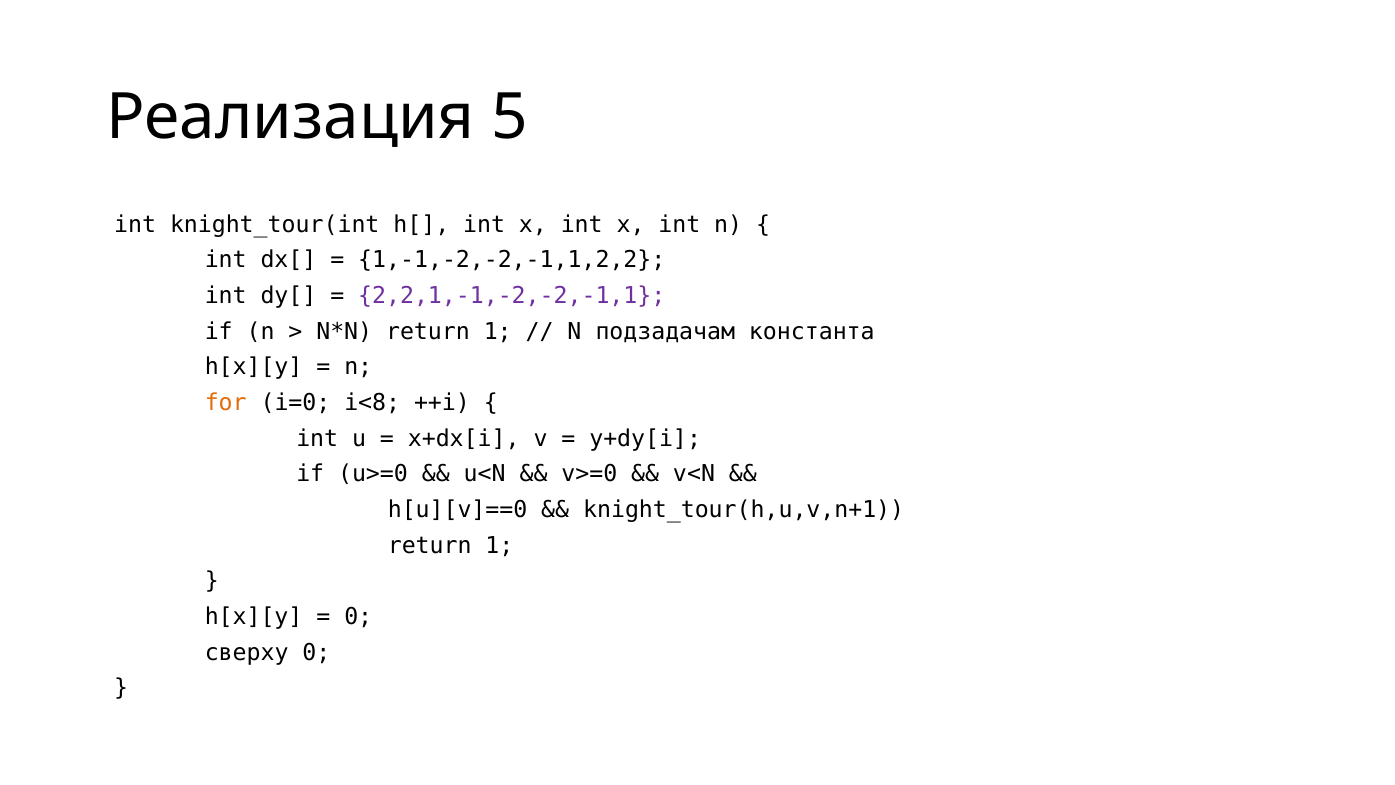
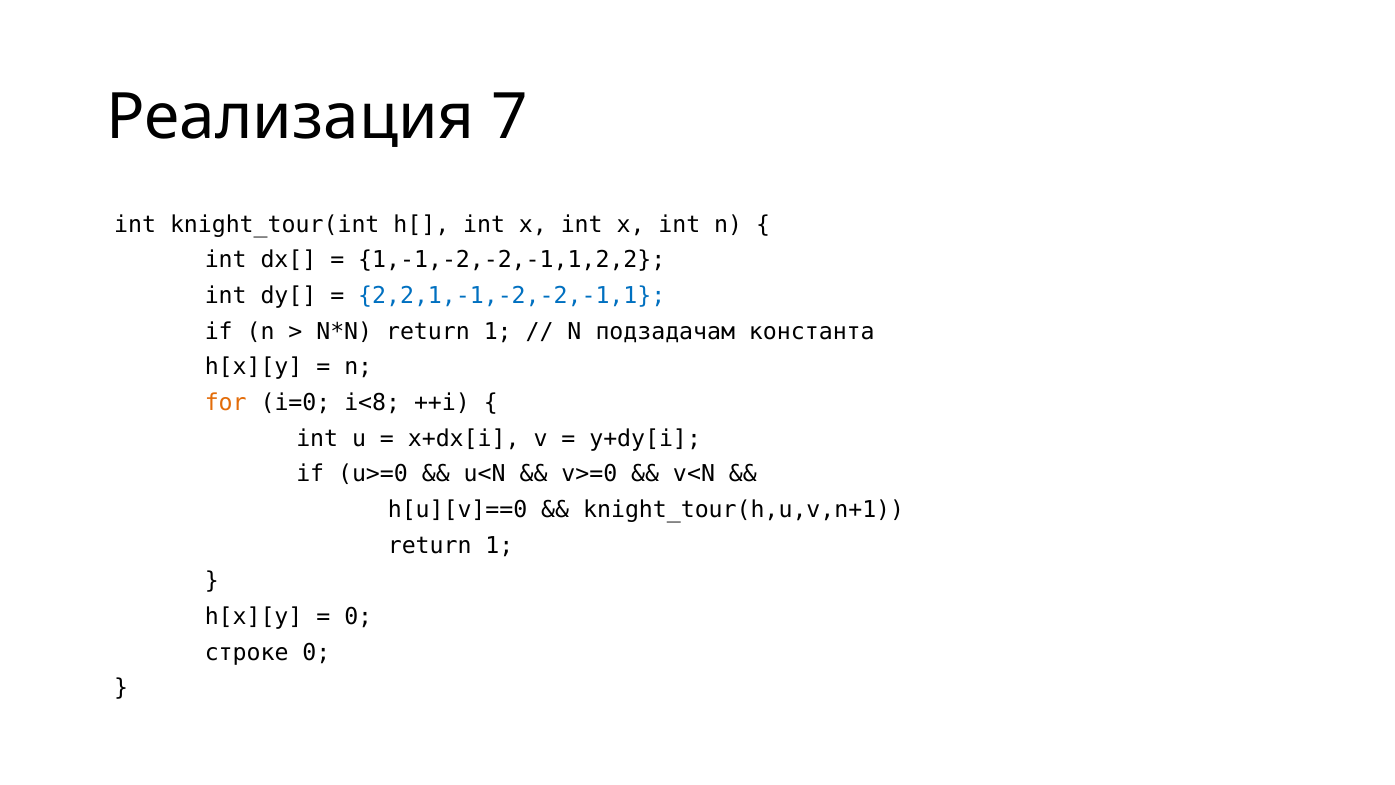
5: 5 -> 7 (510, 117)
2,2,1,-1,-2,-2,-1,1 colour: purple -> blue (512, 296)
сверху: сверху -> строке (247, 652)
